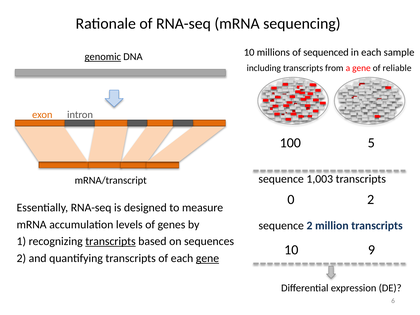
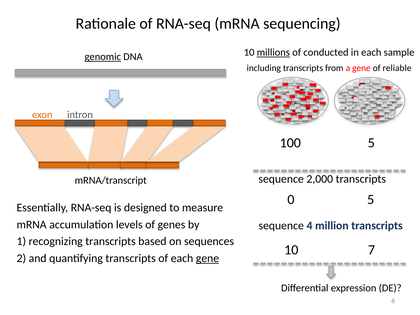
millions underline: none -> present (273, 52)
sequenced: sequenced -> conducted (326, 52)
1,003: 1,003 -> 2,000 (320, 179)
0 2: 2 -> 5 (371, 199)
sequence 2: 2 -> 4 (310, 226)
transcripts underline: present -> none (111, 241)
9: 9 -> 7 (371, 250)
